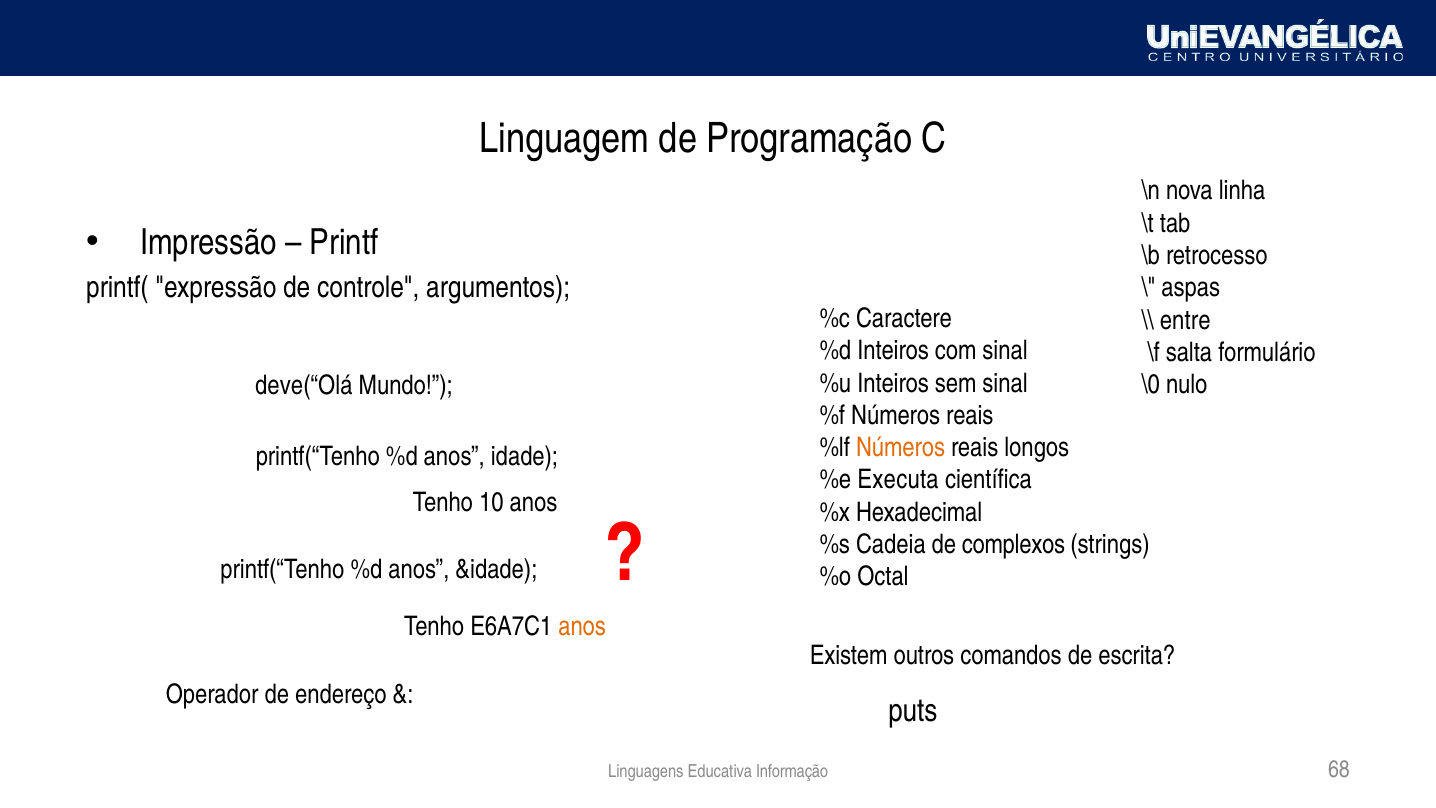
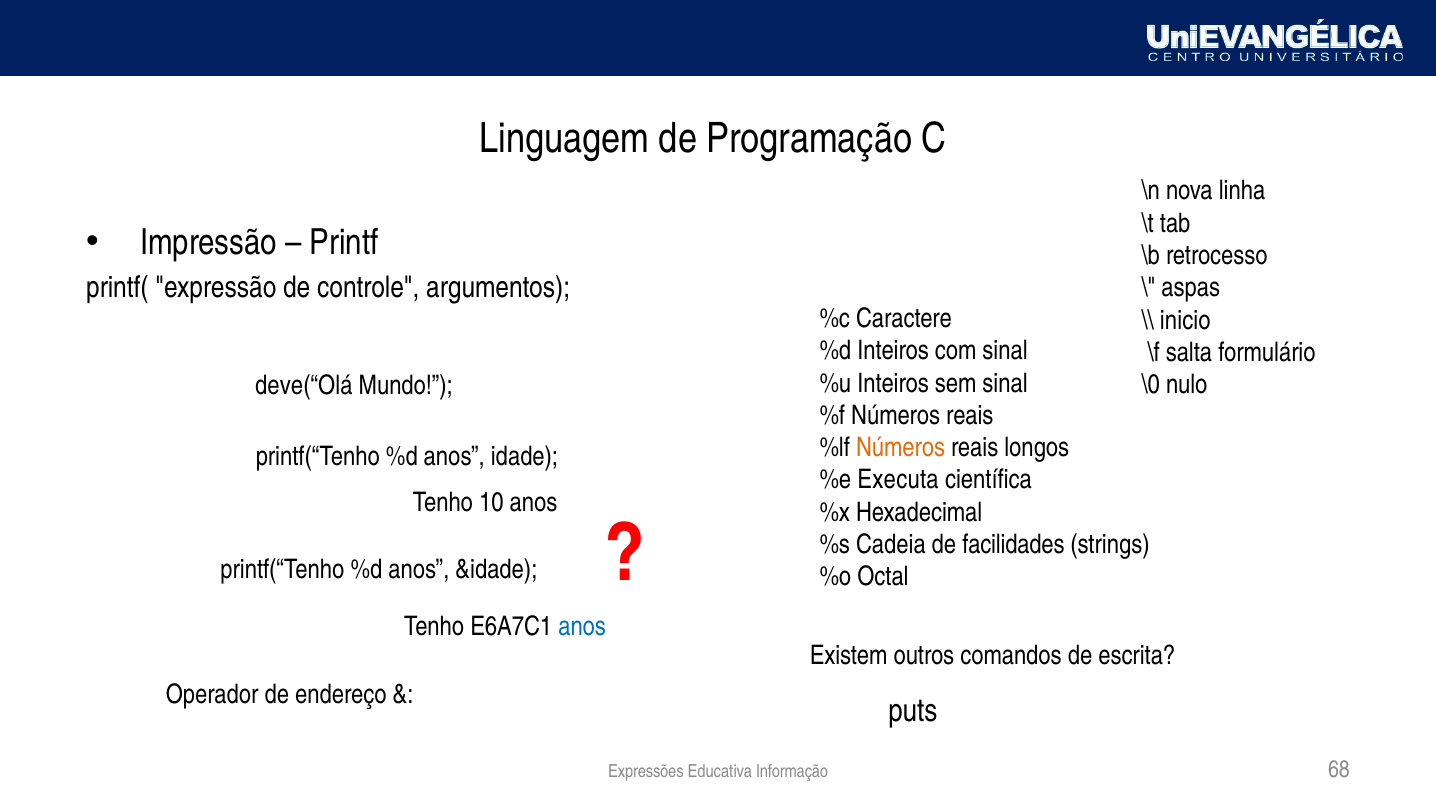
entre: entre -> inicio (1185, 320)
complexos: complexos -> facilidades (1013, 544)
anos colour: orange -> blue (582, 626)
Linguagens: Linguagens -> Expressões (646, 771)
